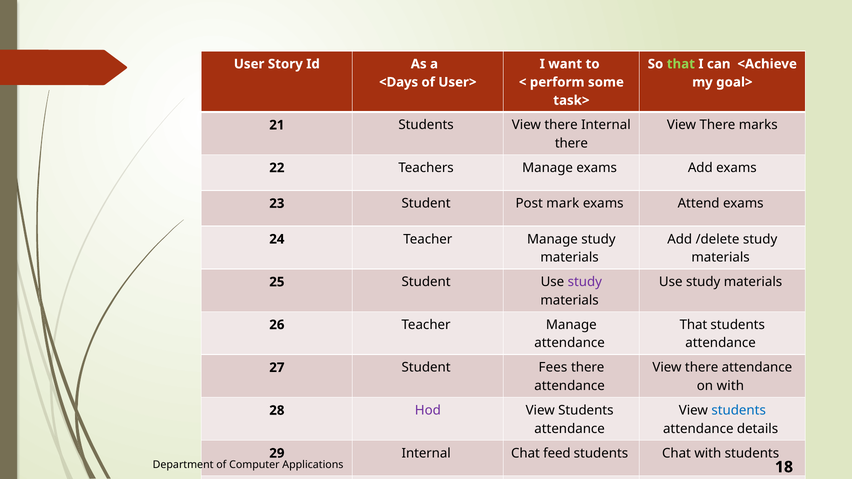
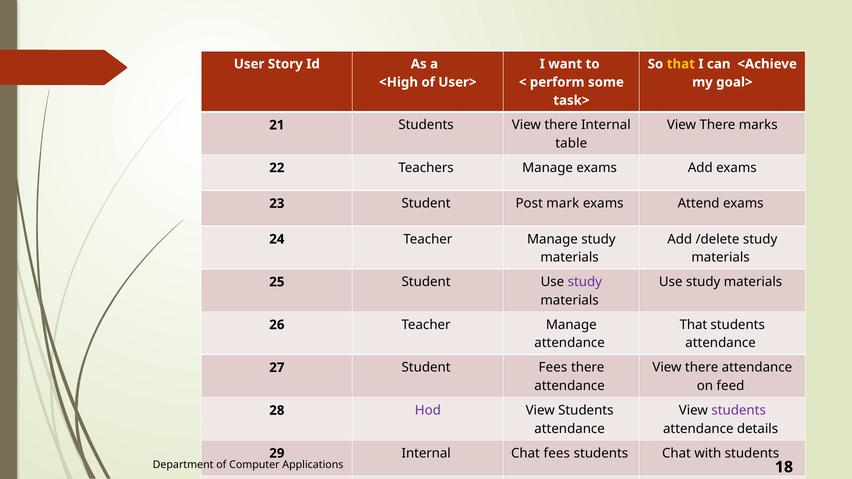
that colour: light green -> yellow (681, 64)
<Days: <Days -> <High (399, 82)
there: there -> table (571, 143)
on with: with -> feed (730, 386)
students colour: blue -> purple (739, 411)
Chat feed: feed -> fees (557, 453)
